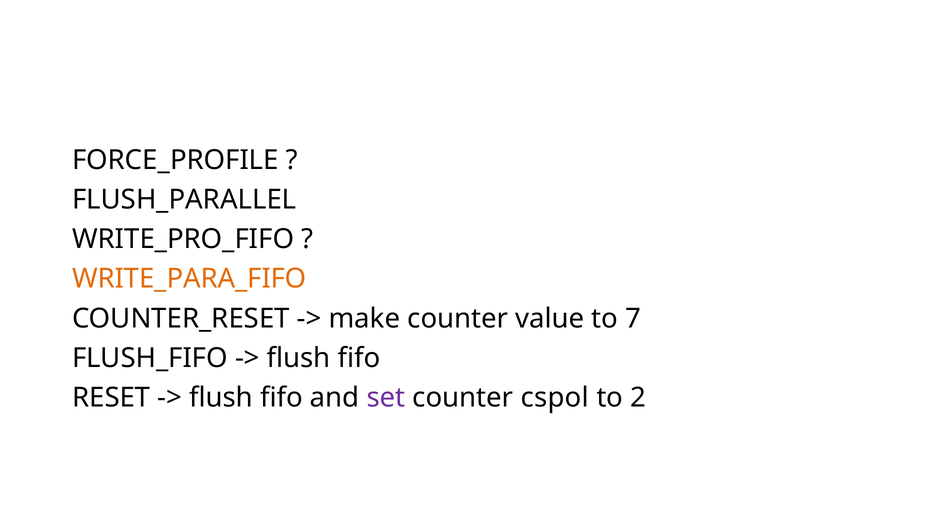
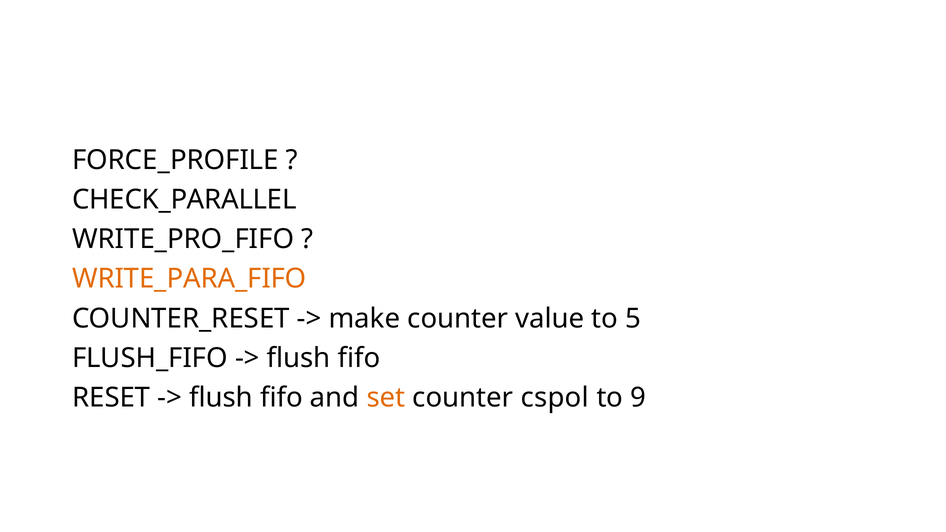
FLUSH_PARALLEL: FLUSH_PARALLEL -> CHECK_PARALLEL (184, 200)
7: 7 -> 5 (633, 319)
set colour: purple -> orange (386, 398)
2: 2 -> 9 (638, 398)
